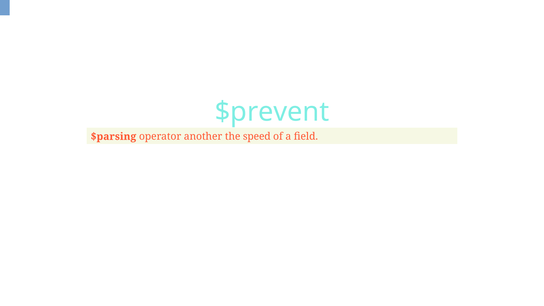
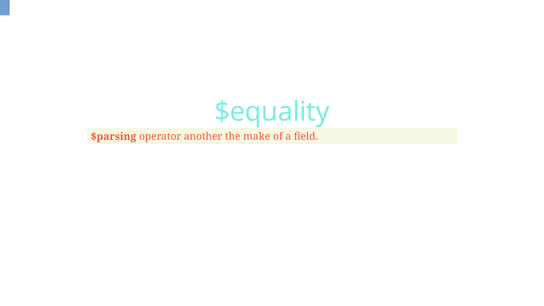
$prevent: $prevent -> $equality (272, 112)
speed: speed -> make (257, 137)
